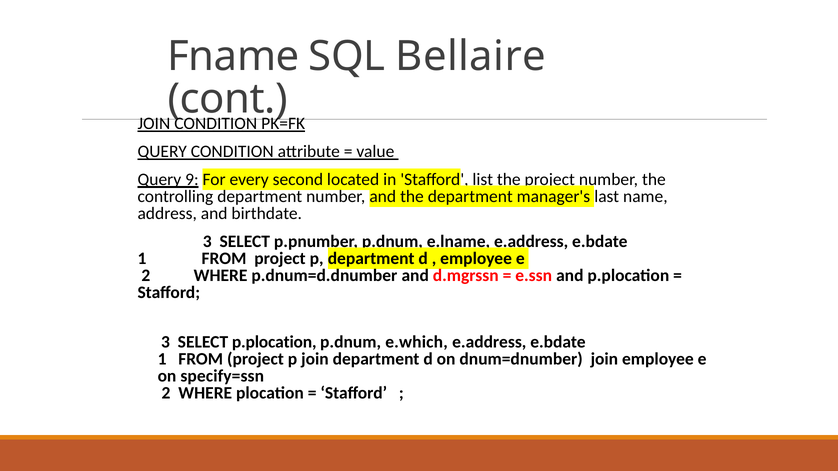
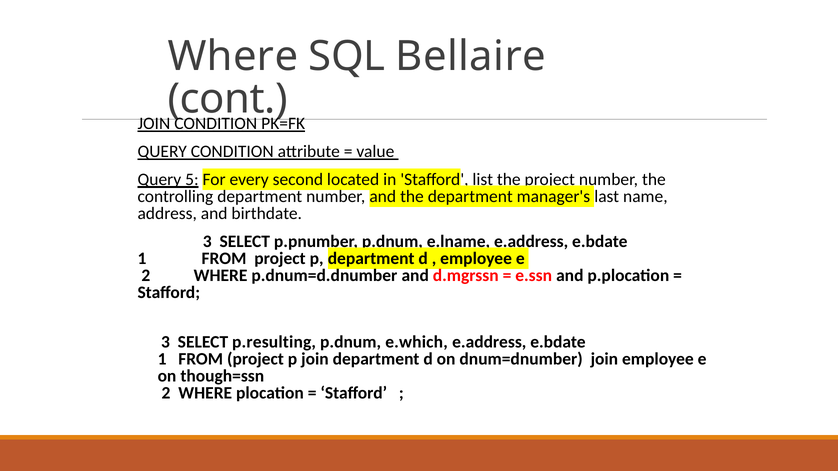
Fname: Fname -> Where (233, 56)
9: 9 -> 5 (192, 180)
SELECT p.plocation: p.plocation -> p.resulting (274, 342)
specify=ssn: specify=ssn -> though=ssn (222, 376)
